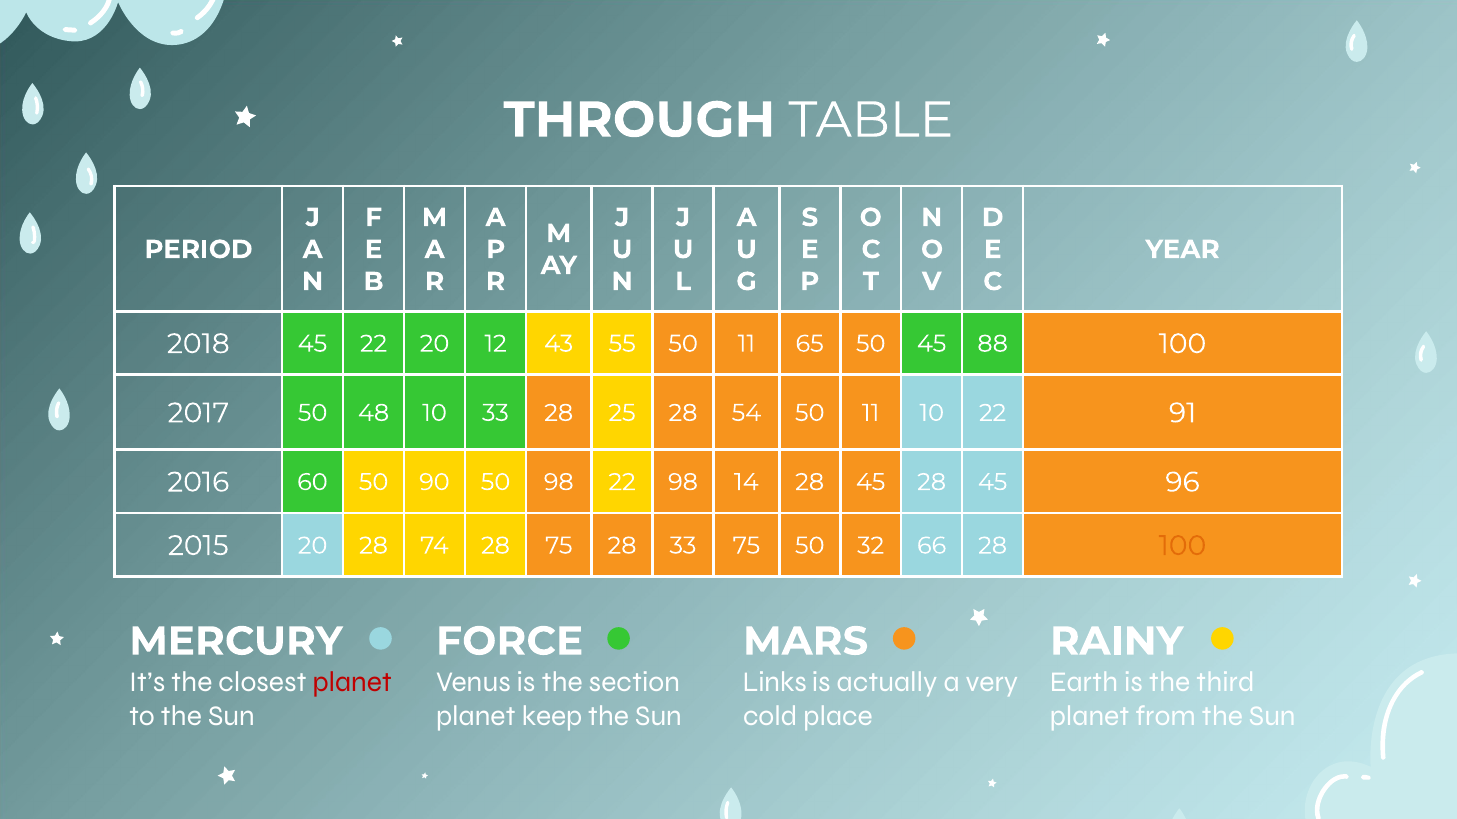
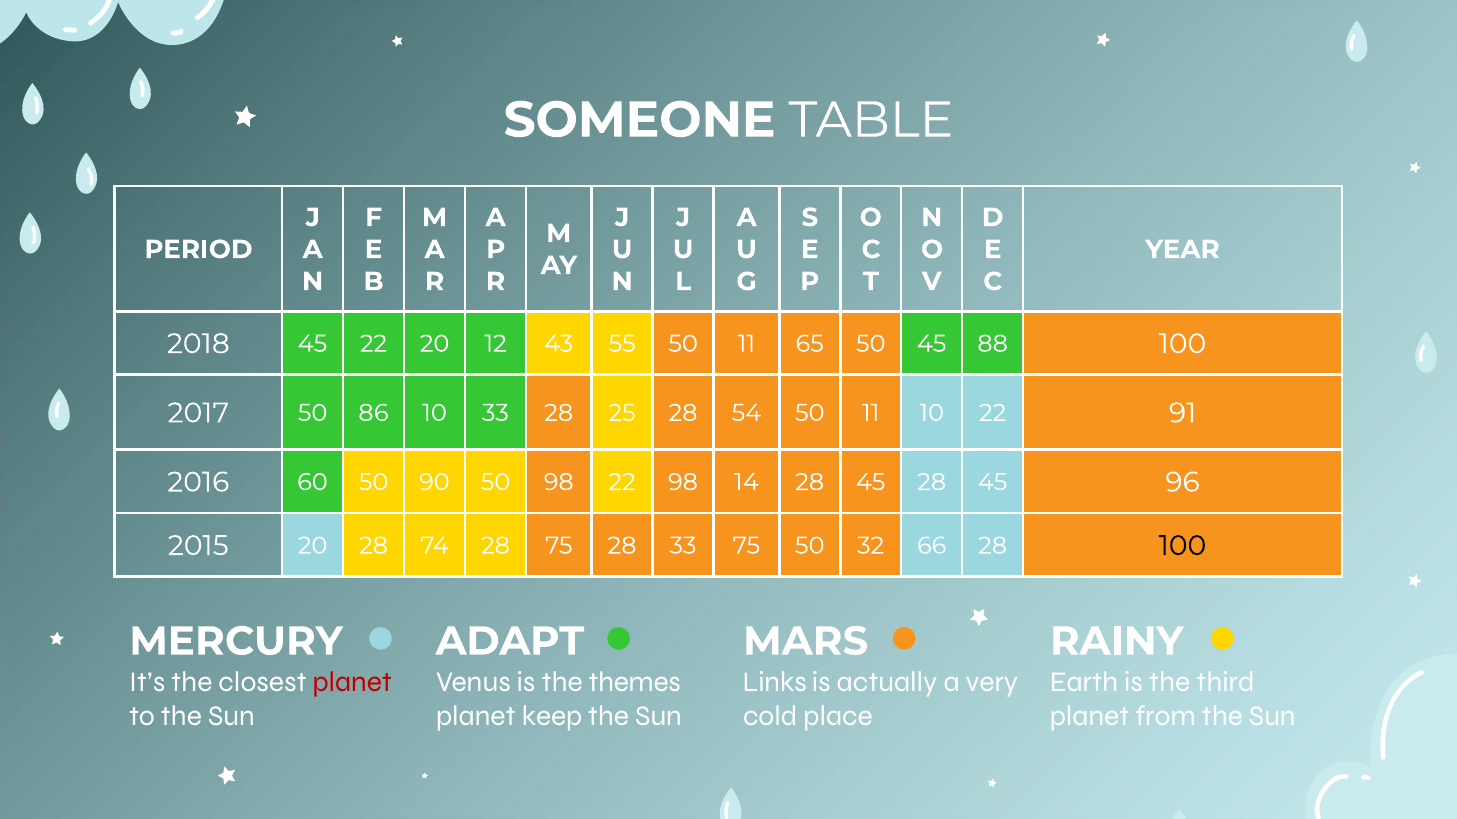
THROUGH: THROUGH -> SOMEONE (640, 120)
48: 48 -> 86 (373, 413)
100 colour: orange -> black (1182, 546)
FORCE: FORCE -> ADAPT (510, 642)
section: section -> themes (635, 683)
